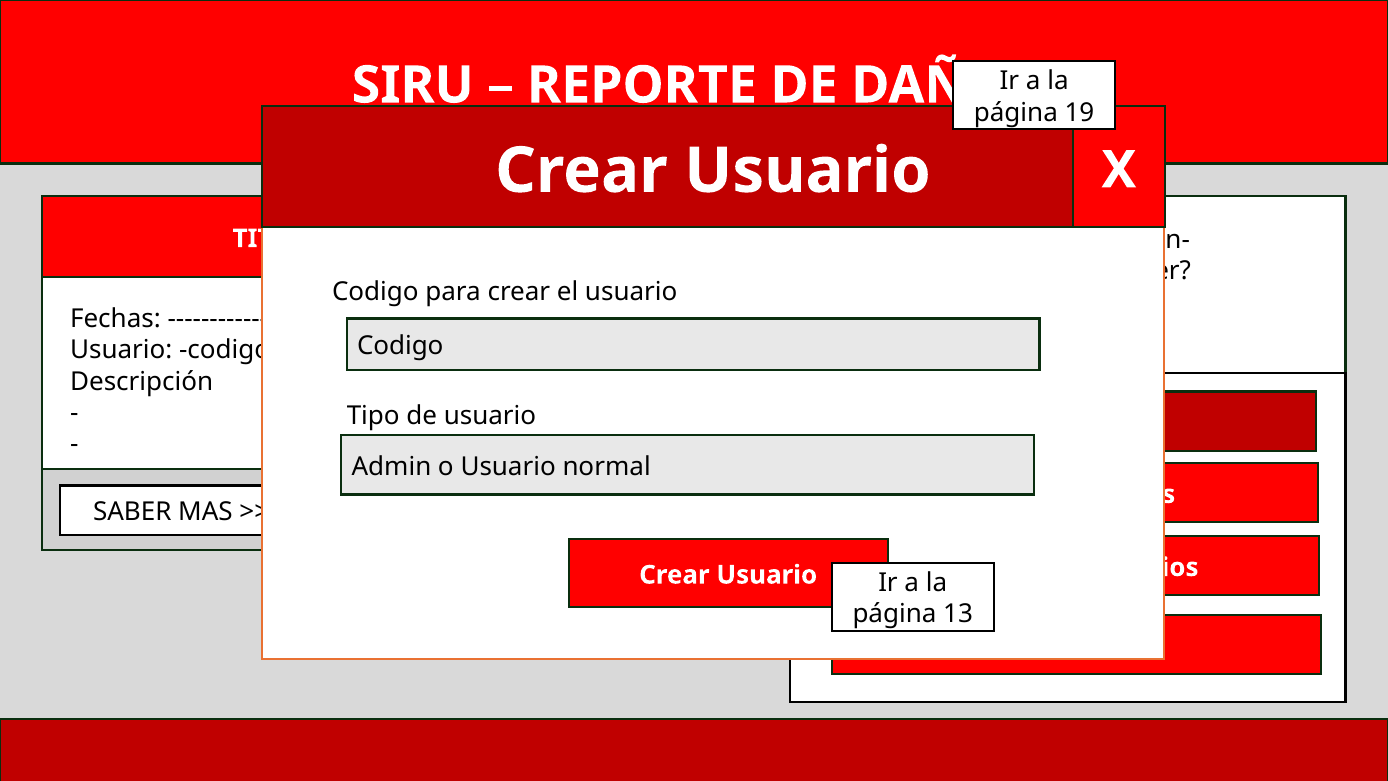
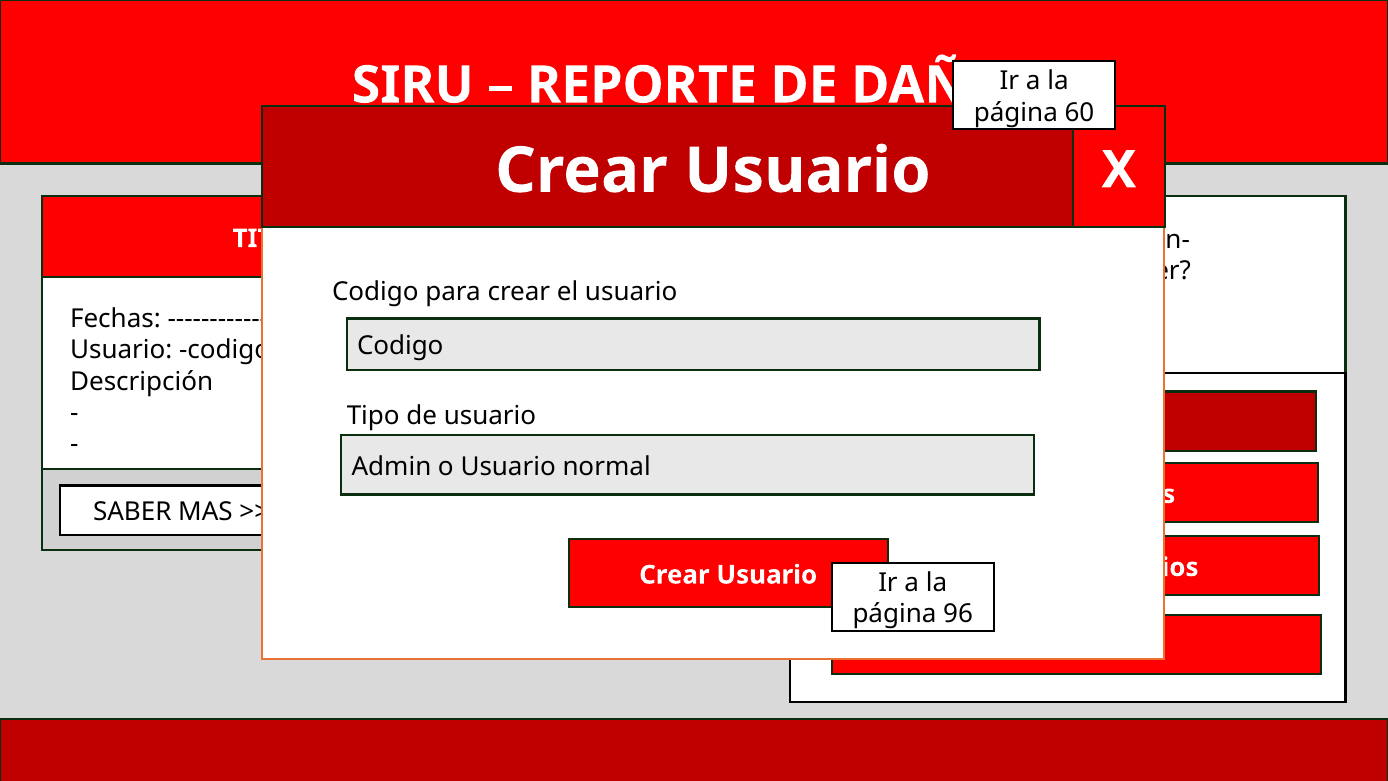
19: 19 -> 60 (1080, 112)
13: 13 -> 96 (958, 614)
